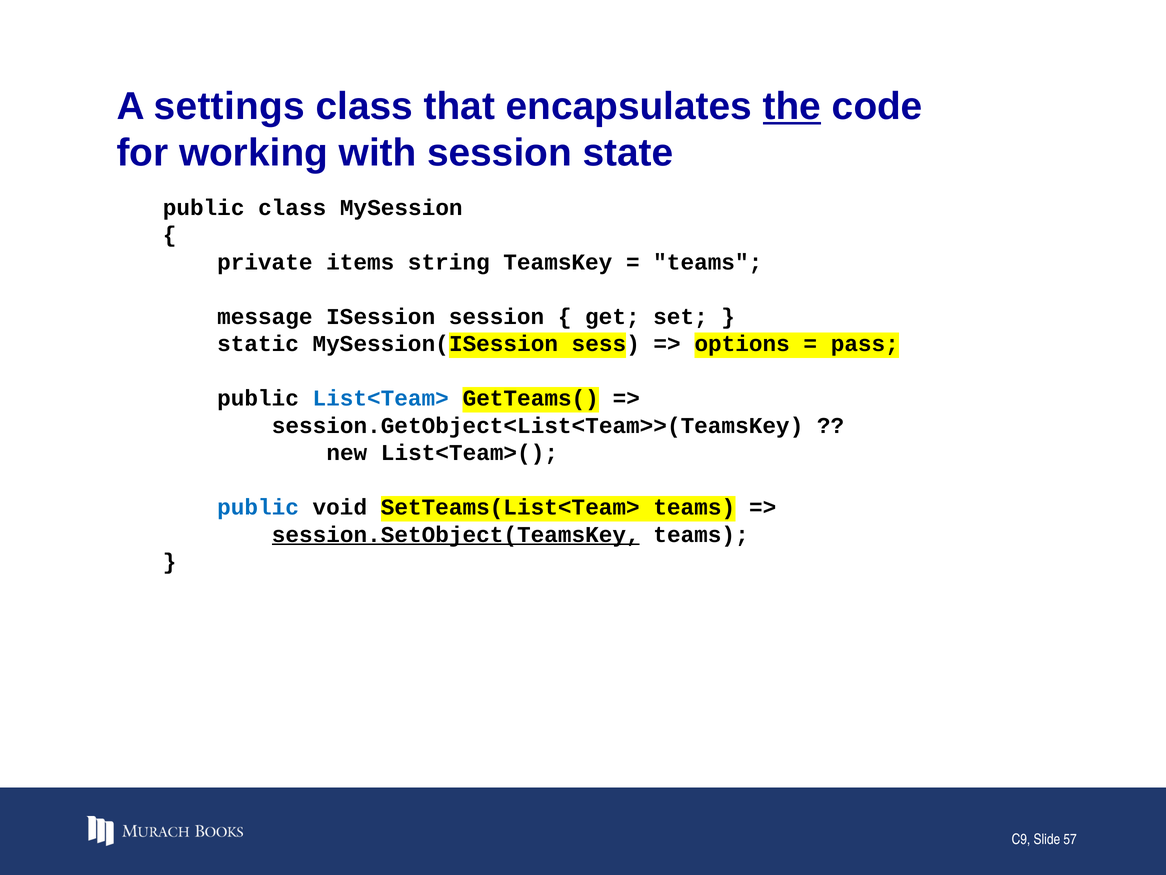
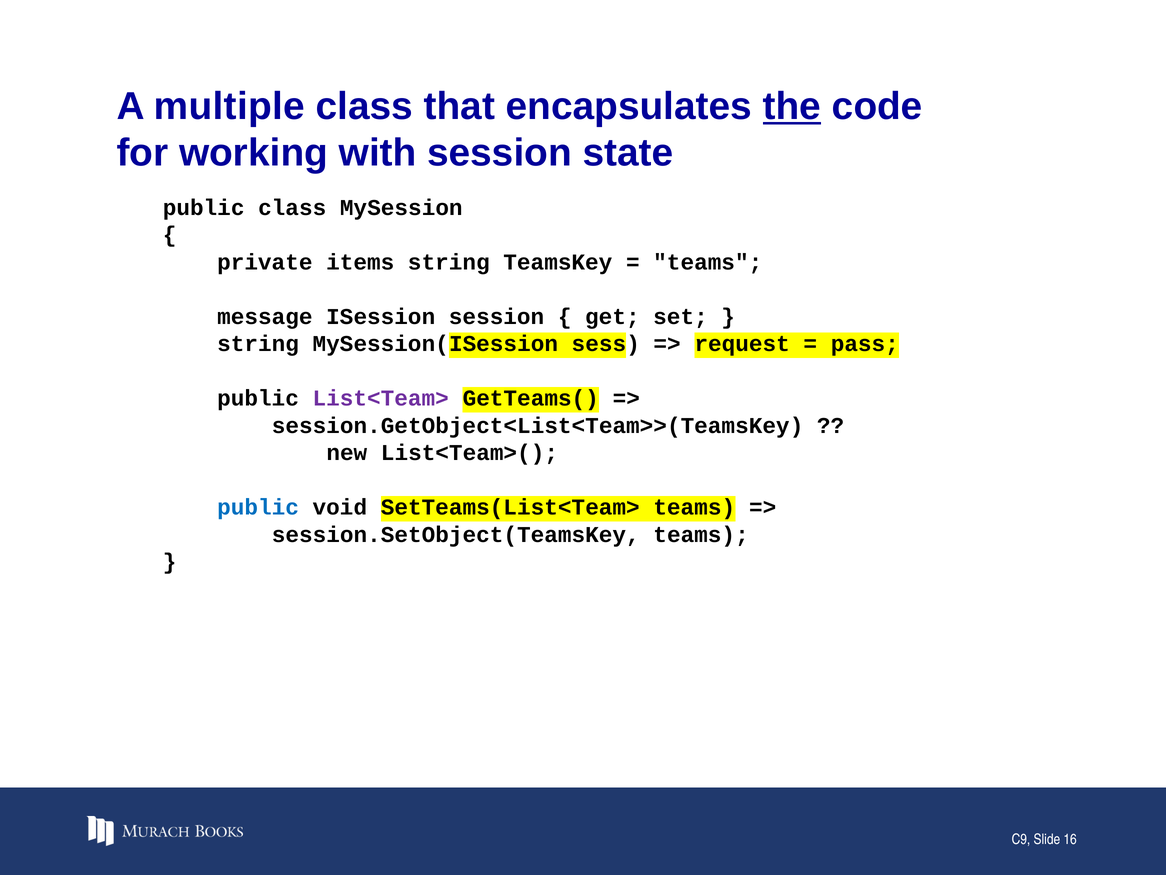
settings: settings -> multiple (229, 106)
static: static -> string (258, 344)
options: options -> request (742, 344)
List<Team> colour: blue -> purple (381, 398)
session.SetObject(TeamsKey underline: present -> none (456, 534)
57: 57 -> 16 (1070, 839)
